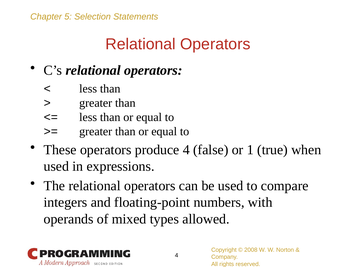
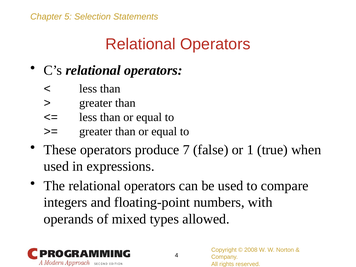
produce 4: 4 -> 7 (186, 150)
